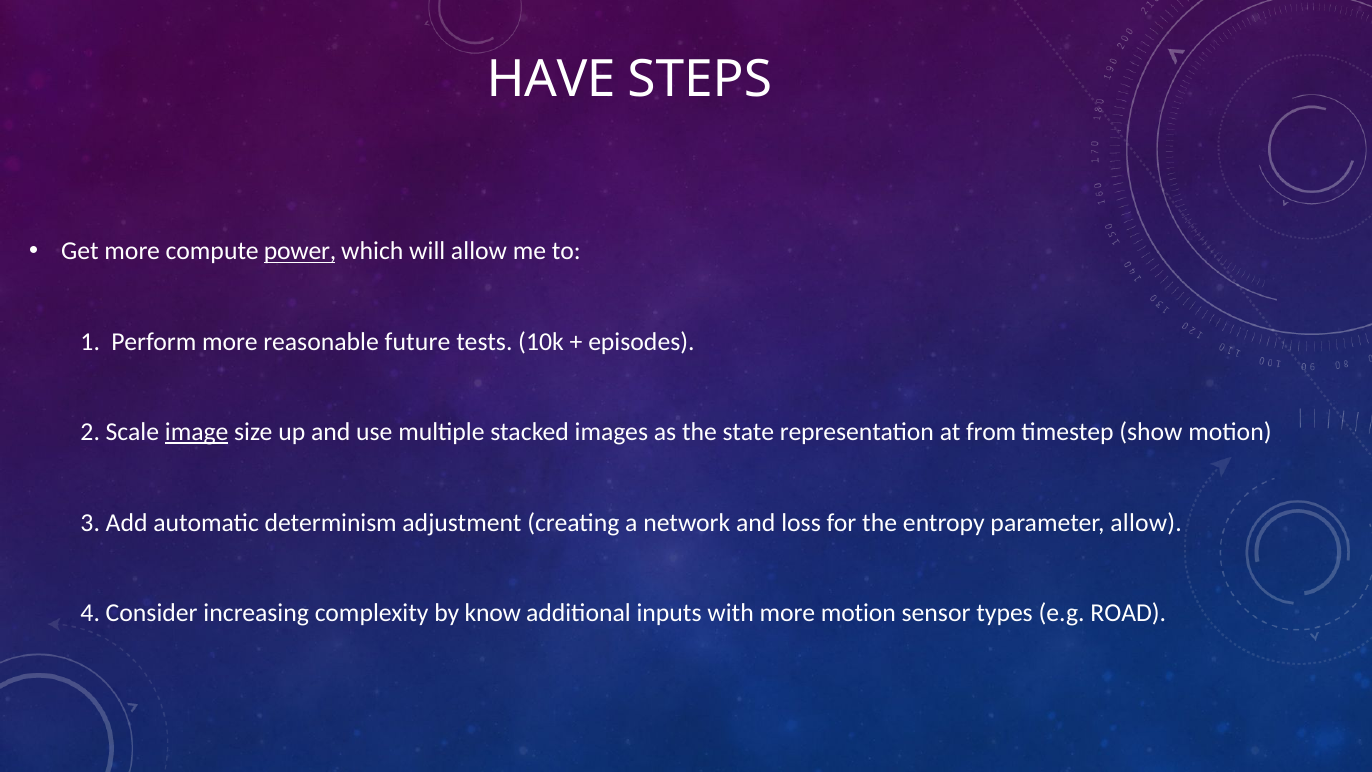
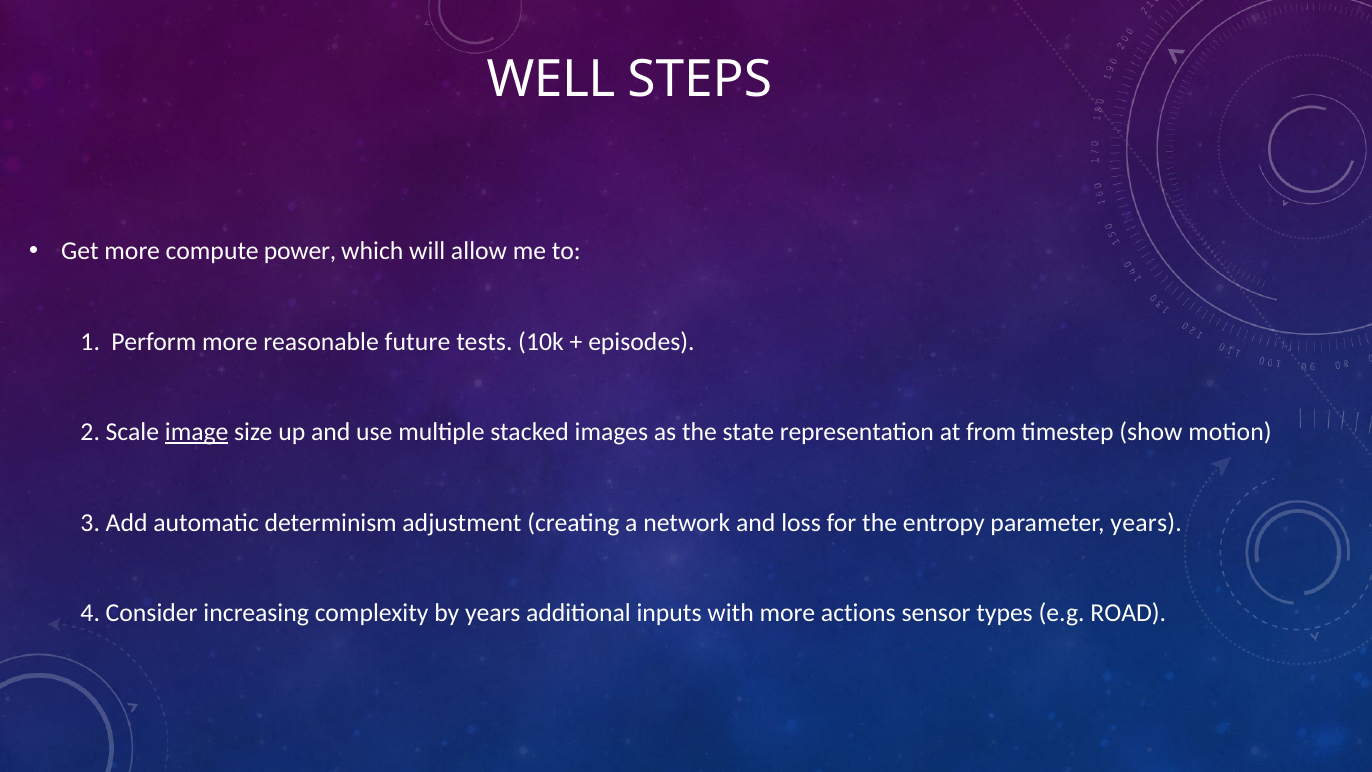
HAVE: HAVE -> WELL (551, 80)
power underline: present -> none (300, 251)
parameter allow: allow -> years (1146, 522)
by know: know -> years (493, 613)
more motion: motion -> actions (858, 613)
